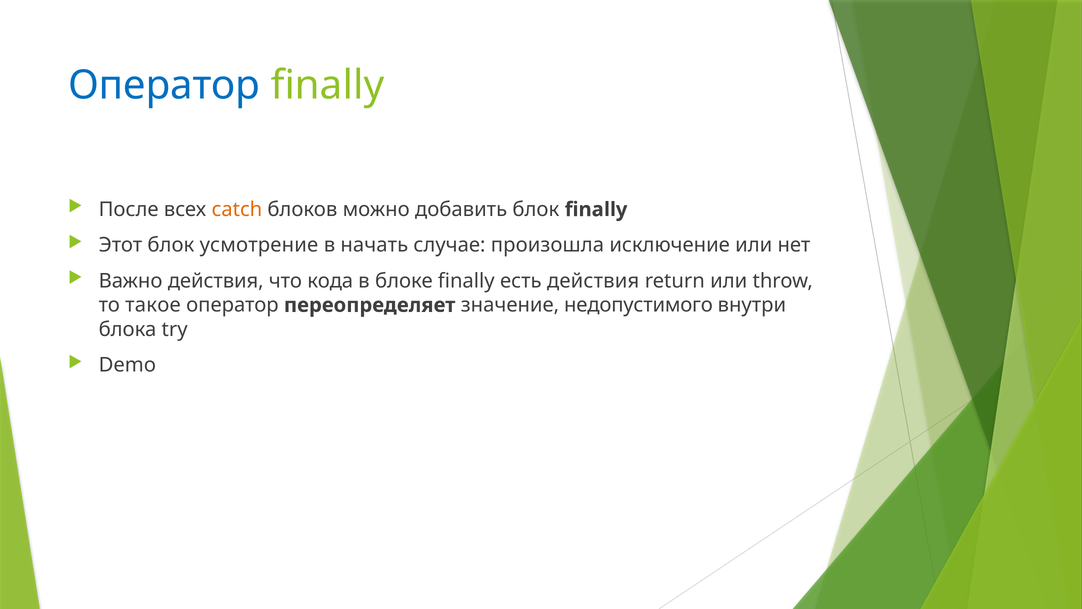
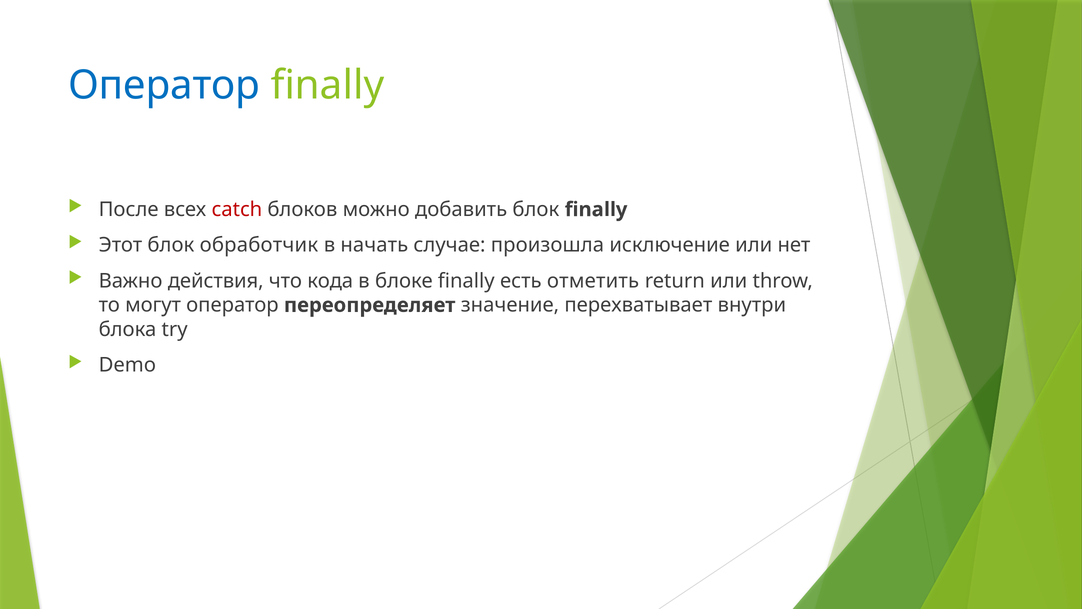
catch colour: orange -> red (237, 209)
усмотрение: усмотрение -> обработчик (259, 245)
есть действия: действия -> отметить (593, 281)
такое: такое -> могут (153, 305)
недопустимого: недопустимого -> перехватывает (638, 305)
